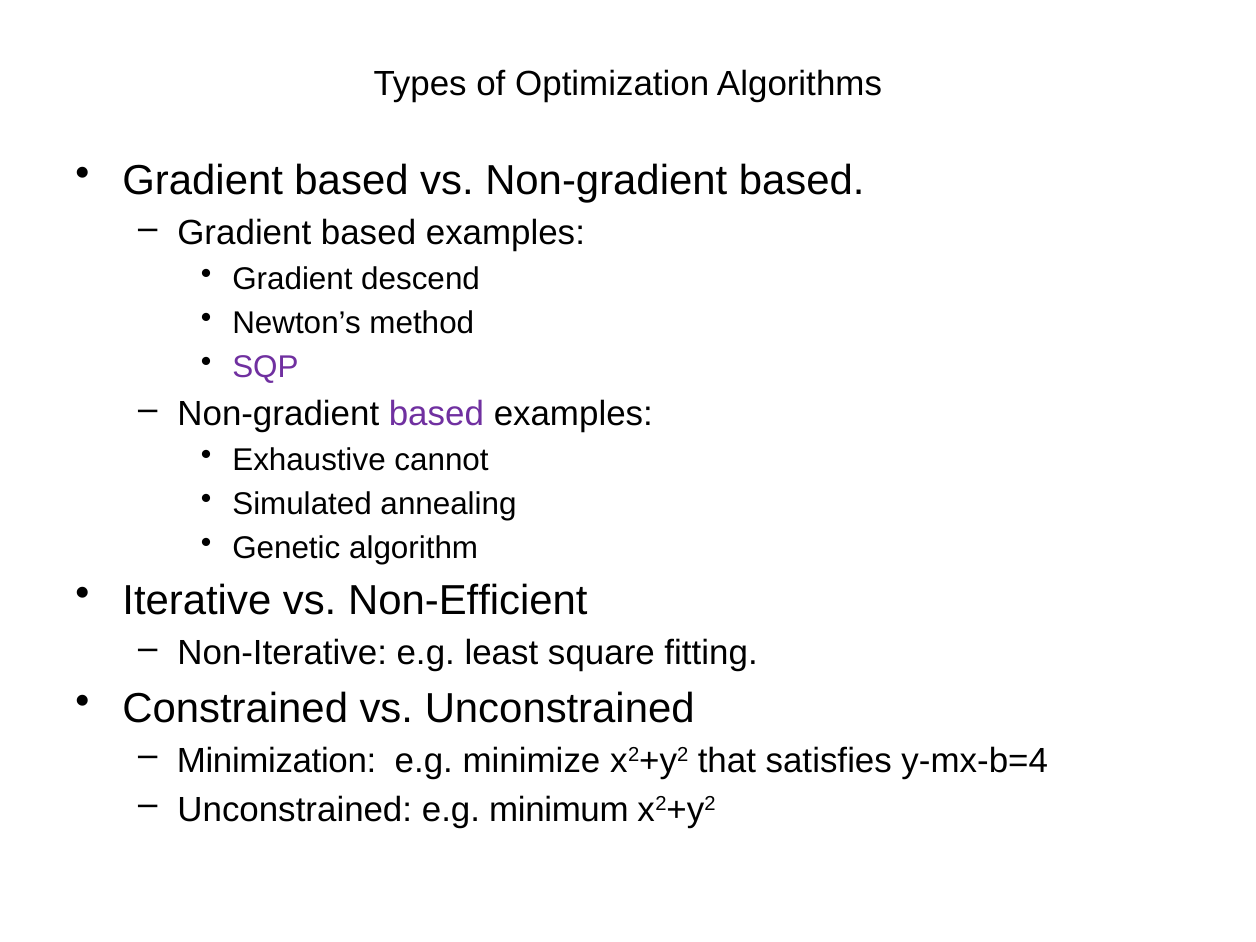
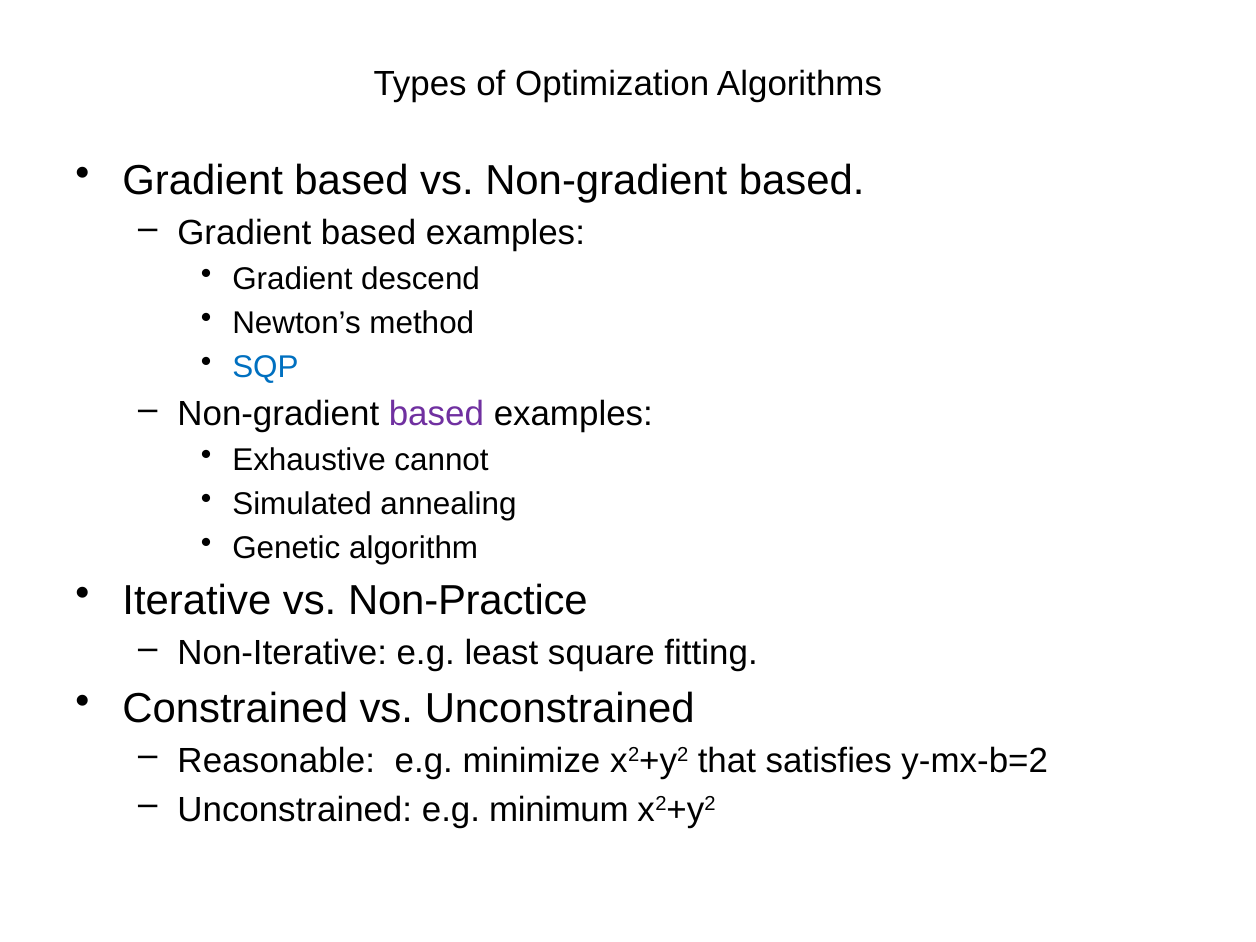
SQP colour: purple -> blue (265, 367)
Non-Efficient: Non-Efficient -> Non-Practice (468, 601)
Minimization: Minimization -> Reasonable (276, 761)
y-mx-b=4: y-mx-b=4 -> y-mx-b=2 (975, 761)
